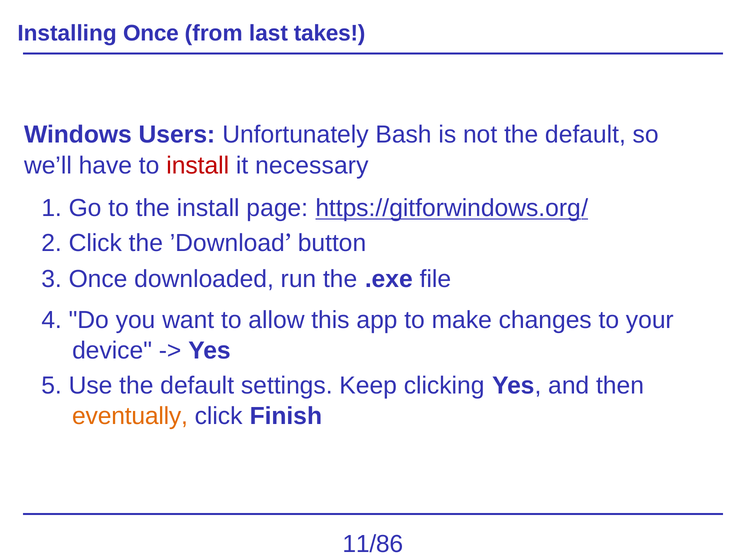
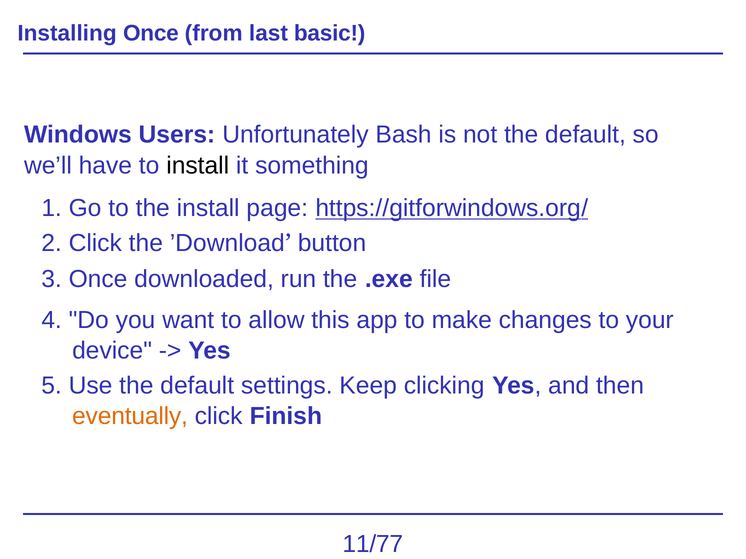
takes: takes -> basic (330, 33)
install colour: red -> black (198, 165)
necessary: necessary -> something (312, 165)
11/86: 11/86 -> 11/77 (373, 544)
